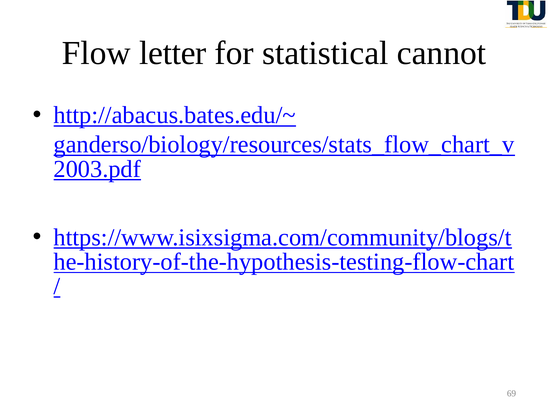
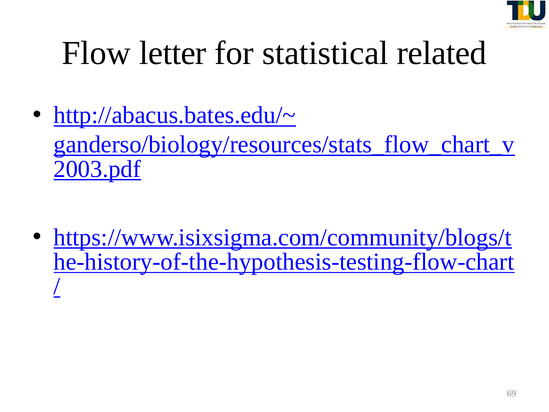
cannot: cannot -> related (442, 53)
